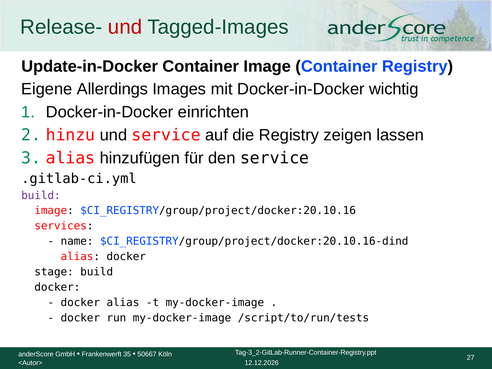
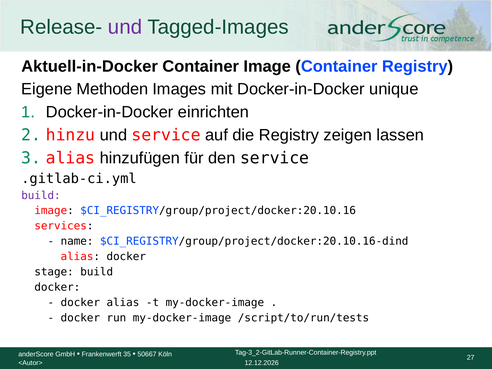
und colour: red -> purple (125, 27)
Update-in-Docker: Update-in-Docker -> Aktuell-in-Docker (90, 66)
Allerdings: Allerdings -> Methoden (112, 89)
wichtig: wichtig -> unique (394, 89)
